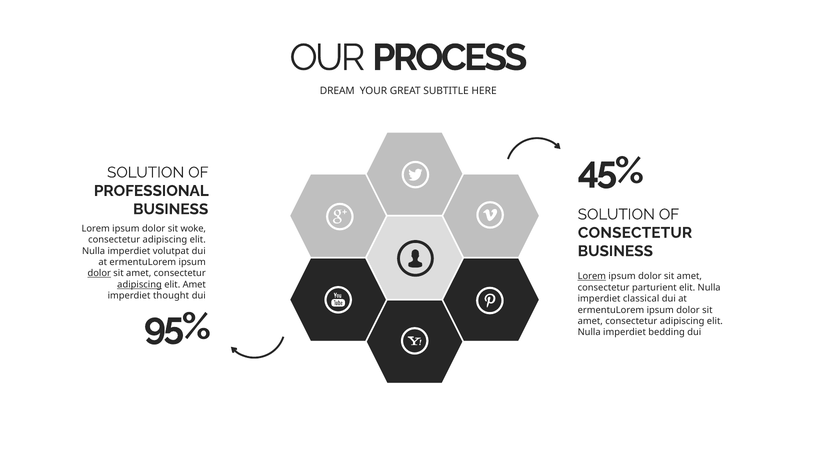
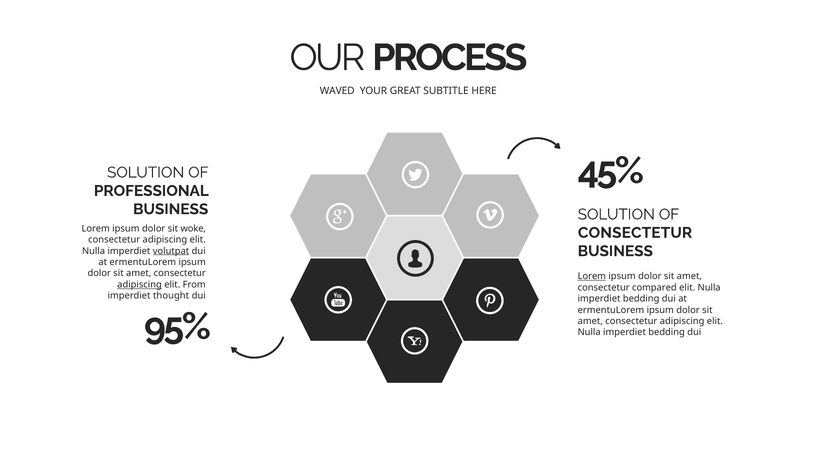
DREAM: DREAM -> WAVED (337, 91)
volutpat underline: none -> present (171, 251)
dolor underline: present -> none (99, 274)
elit Amet: Amet -> From (194, 285)
parturient: parturient -> compared (654, 288)
classical: classical -> bedding (641, 299)
